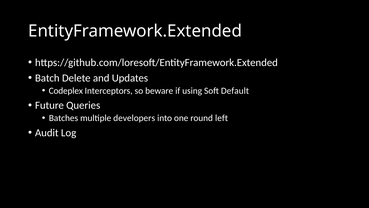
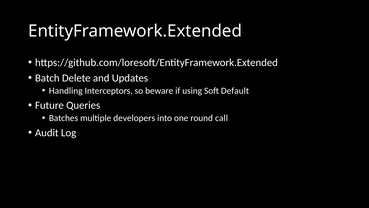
Codeplex: Codeplex -> Handling (66, 91)
left: left -> call (222, 118)
